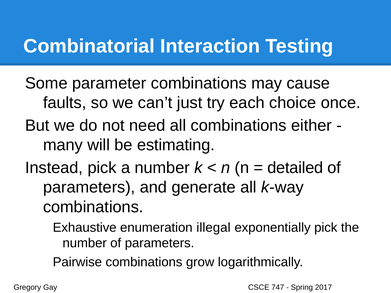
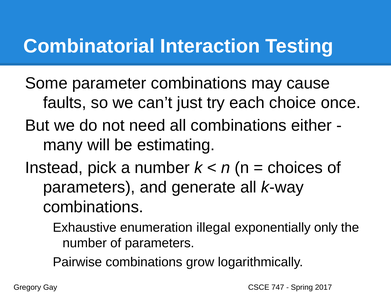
detailed: detailed -> choices (295, 168)
exponentially pick: pick -> only (326, 228)
